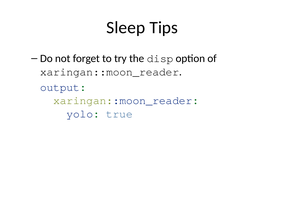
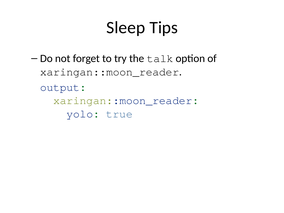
disp: disp -> talk (160, 59)
